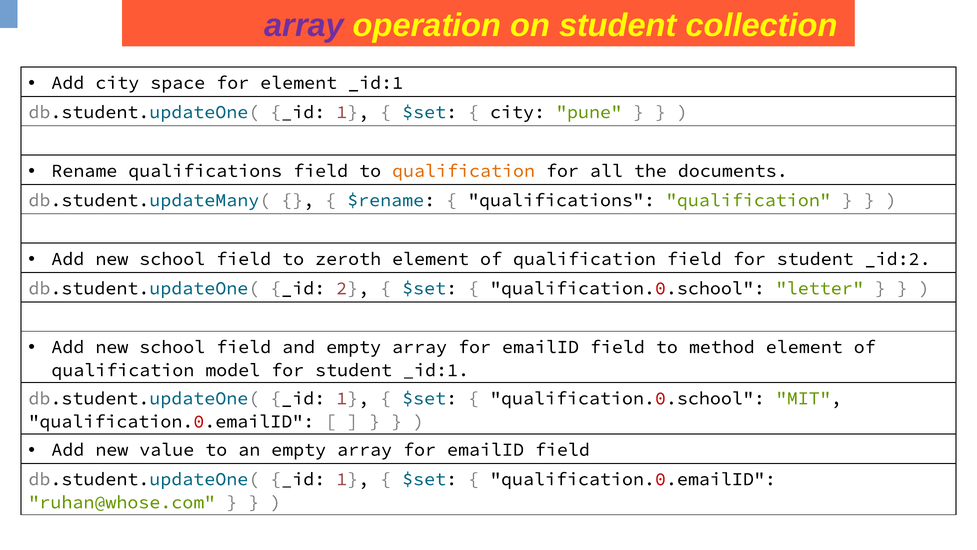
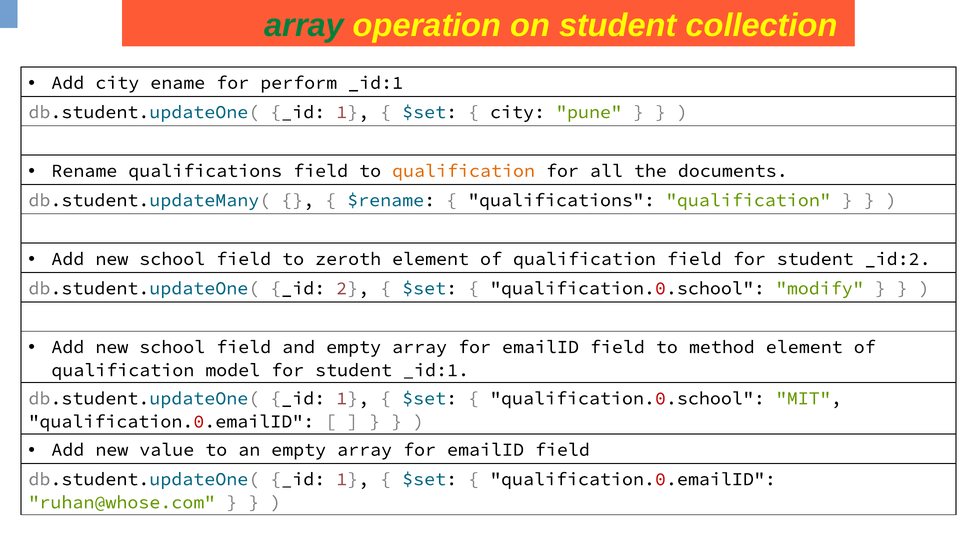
array colour: purple -> green (304, 25)
space: space -> ename (178, 83)
for element: element -> perform (299, 83)
letter: letter -> modify (820, 288)
